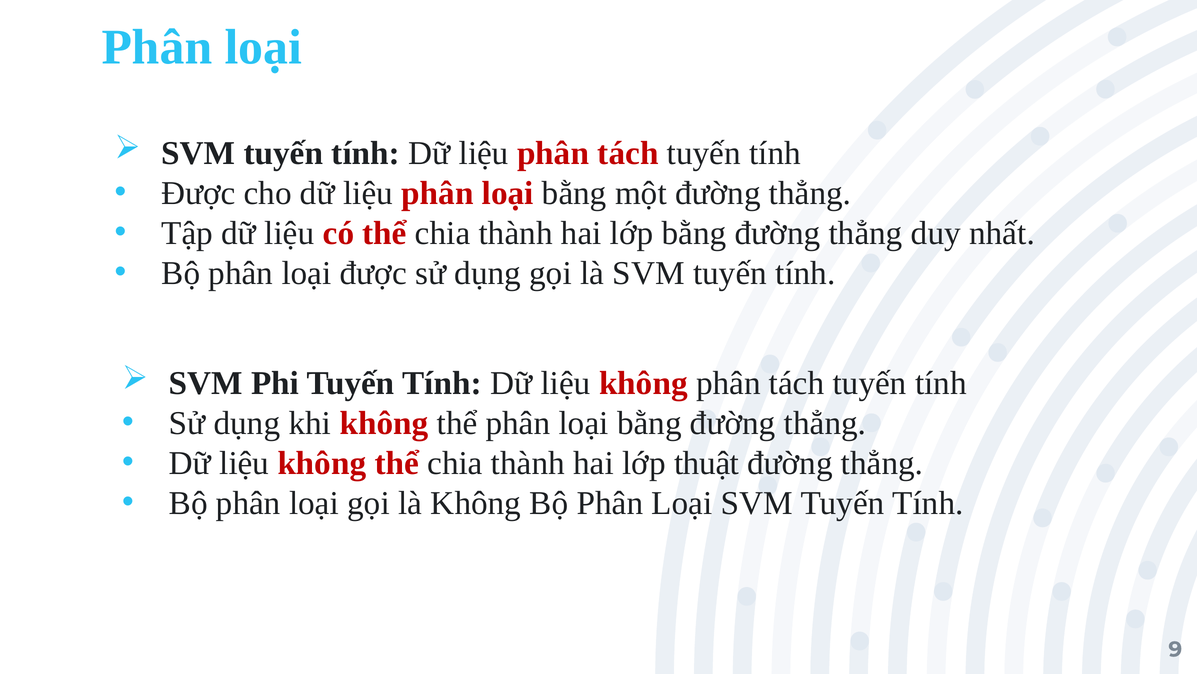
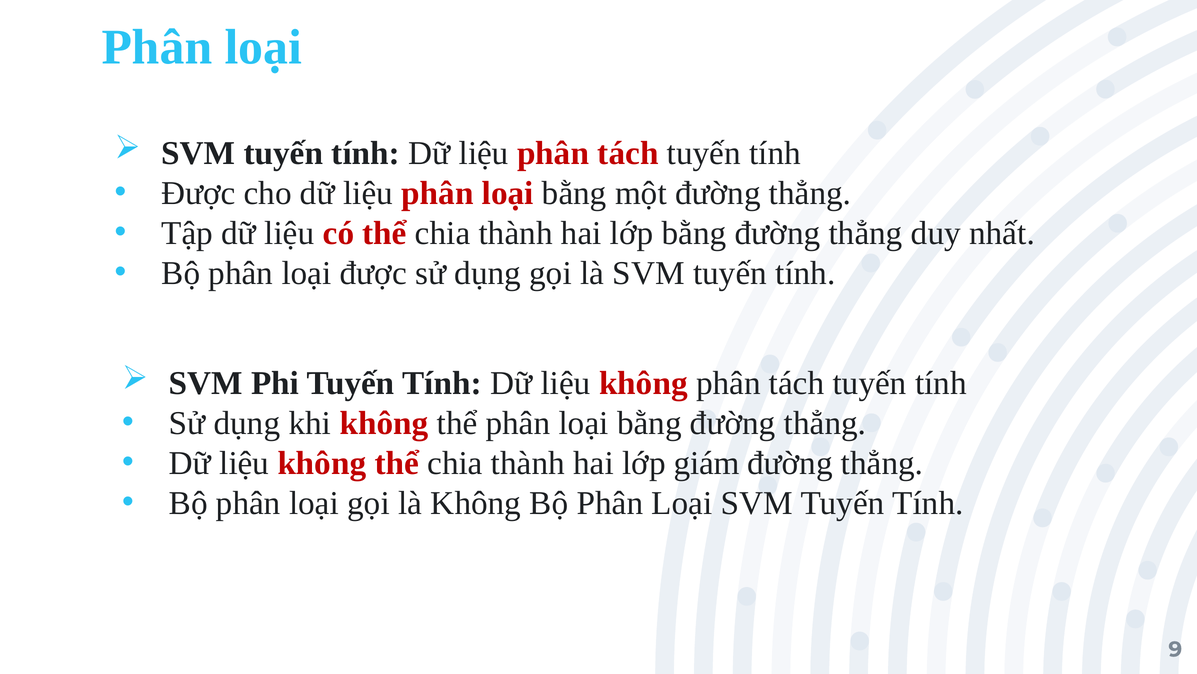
thuật: thuật -> giám (707, 463)
